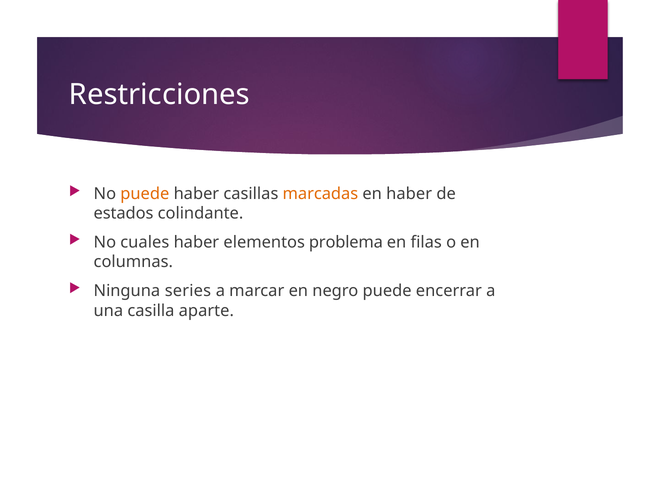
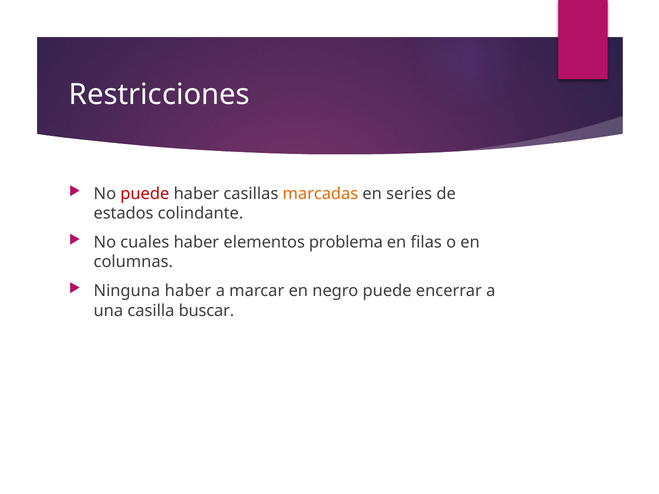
puede colour: orange -> red (145, 194)
en haber: haber -> series (409, 194)
Ninguna series: series -> haber (188, 291)
aparte: aparte -> buscar (206, 311)
